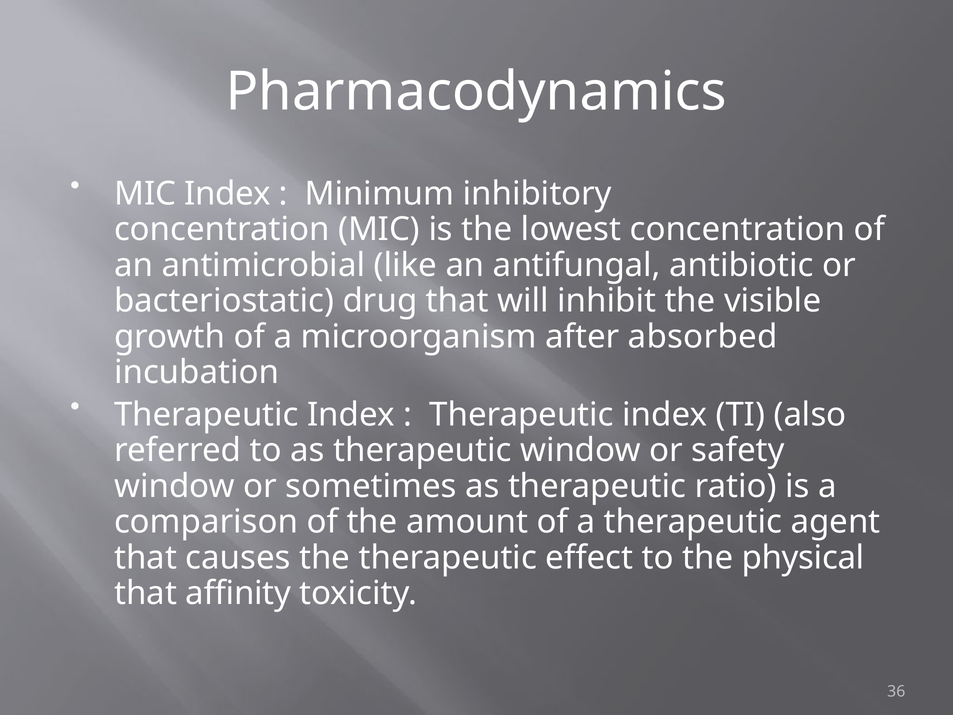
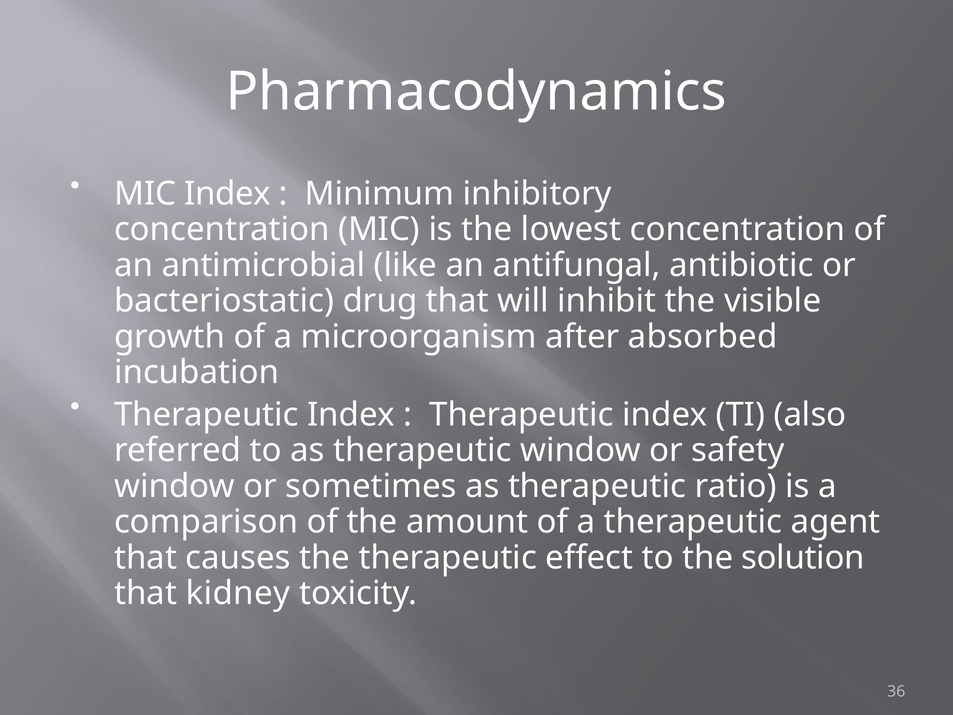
physical: physical -> solution (803, 558)
affinity: affinity -> kidney (238, 593)
